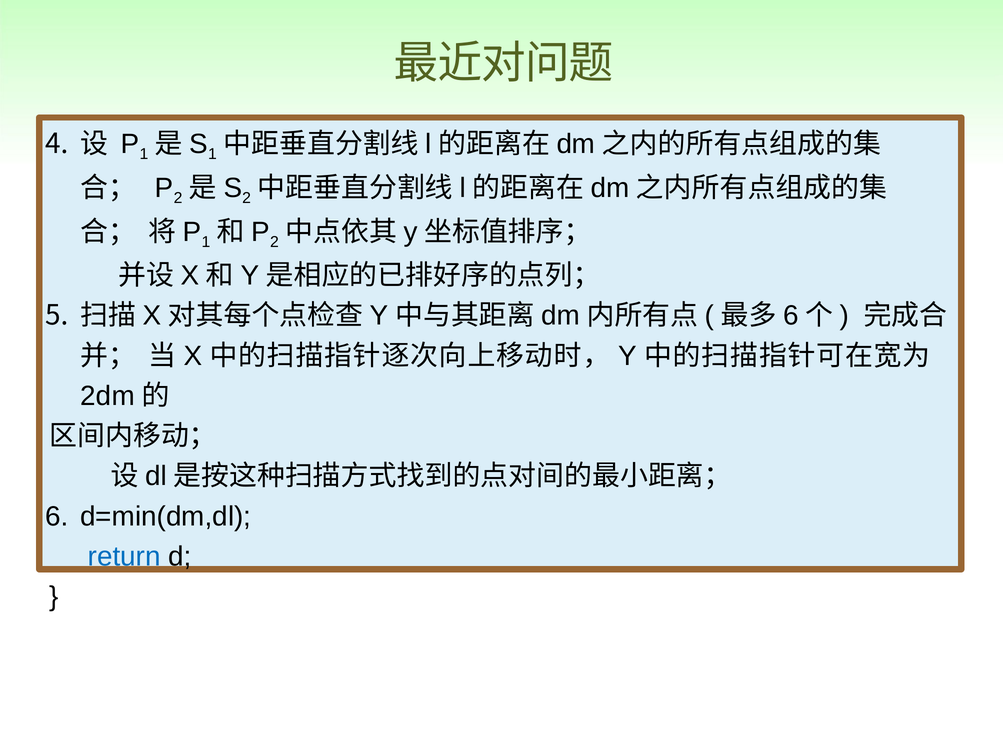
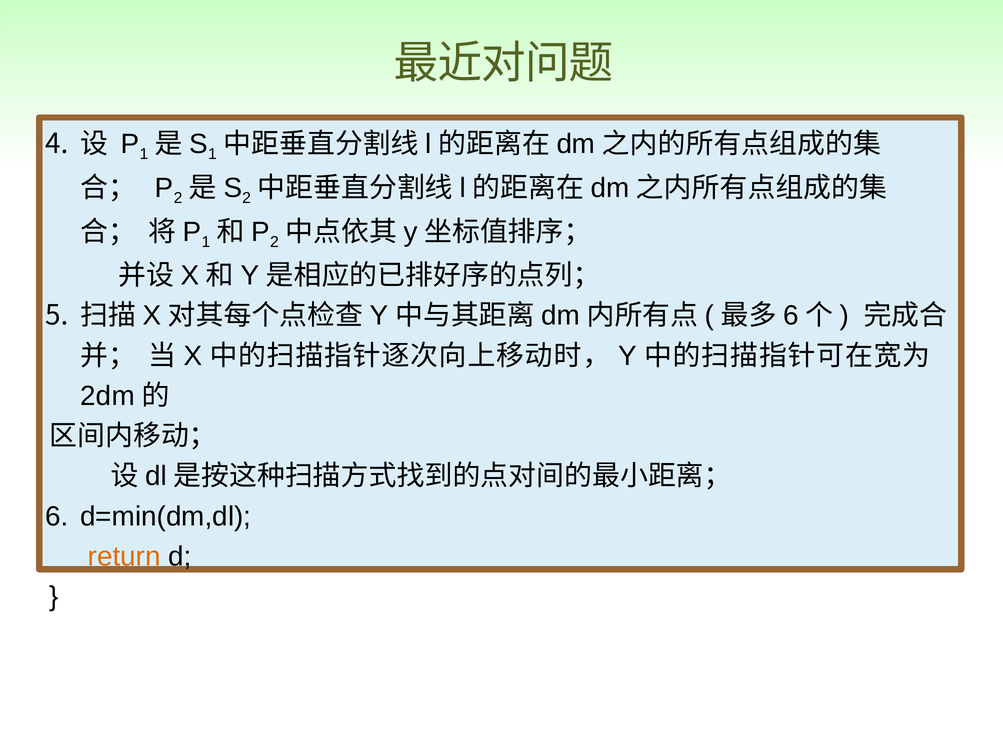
return colour: blue -> orange (124, 557)
